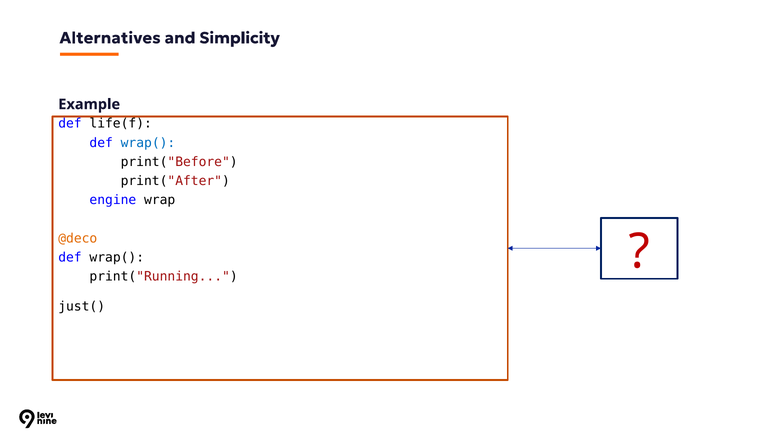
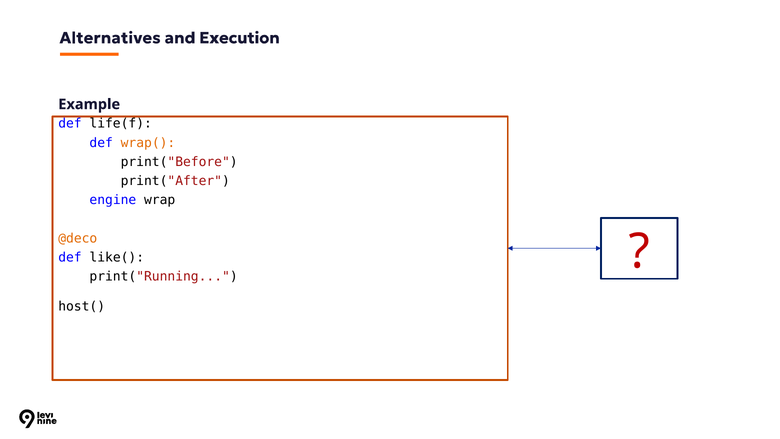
Simplicity: Simplicity -> Execution (239, 38)
wrap( colour: blue -> orange (148, 143)
wrap(: wrap( -> like( (117, 257)
just(: just( -> host( (82, 306)
